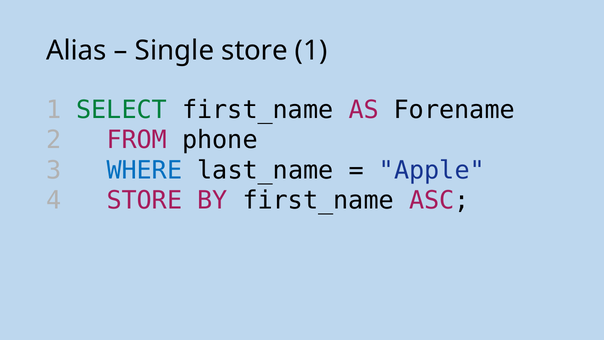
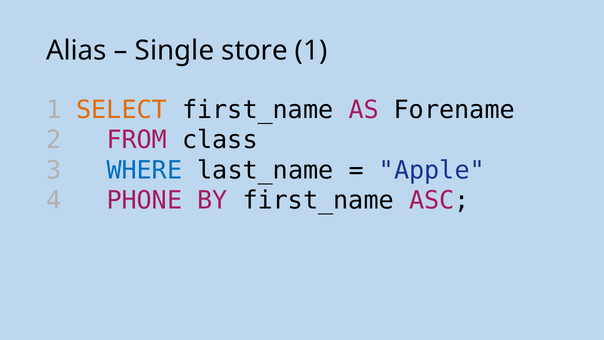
SELECT colour: green -> orange (122, 110)
phone: phone -> class (220, 140)
4 STORE: STORE -> PHONE (144, 200)
